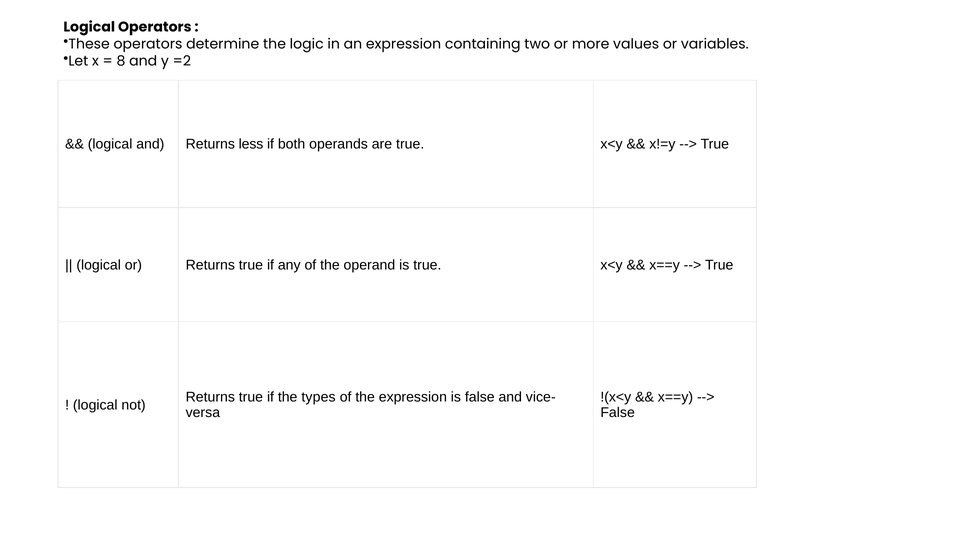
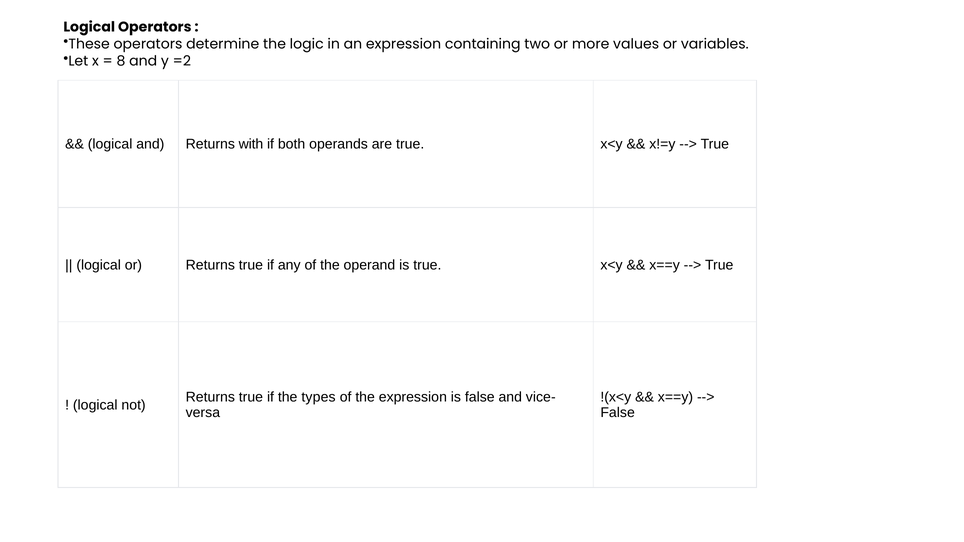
less: less -> with (251, 144)
